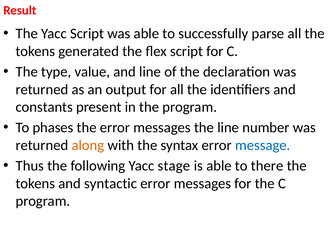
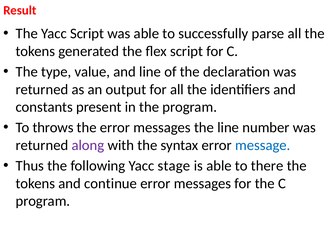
phases: phases -> throws (53, 127)
along colour: orange -> purple (88, 145)
syntactic: syntactic -> continue (111, 183)
